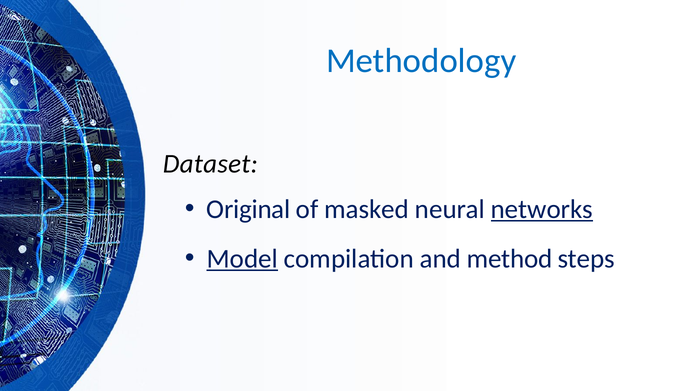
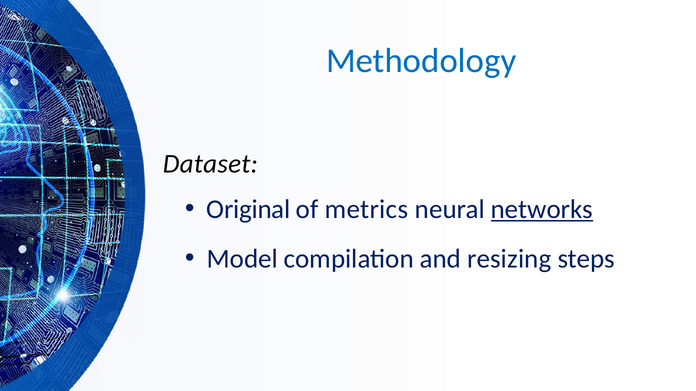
masked: masked -> metrics (367, 210)
Model underline: present -> none (242, 259)
method: method -> resizing (509, 259)
